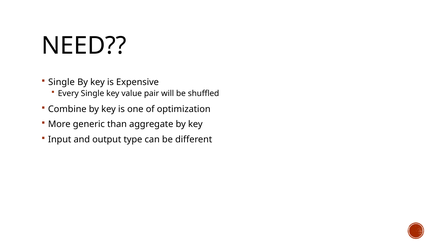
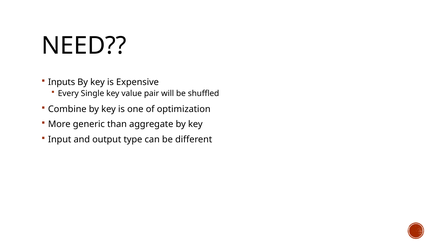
Single: Single -> Inputs (62, 82)
